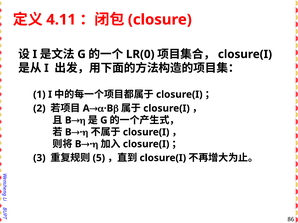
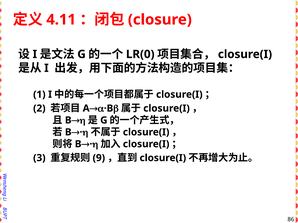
5: 5 -> 9 (99, 158)
